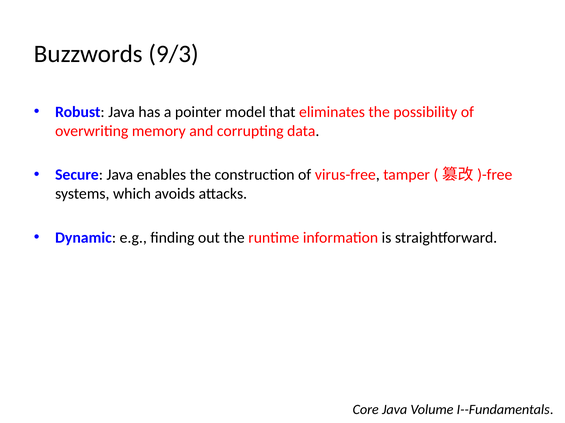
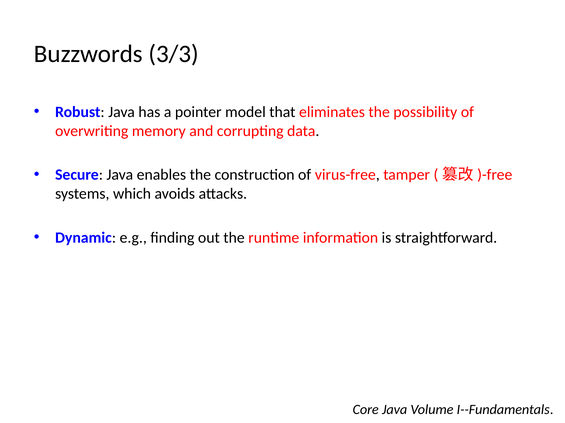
9/3: 9/3 -> 3/3 (174, 54)
